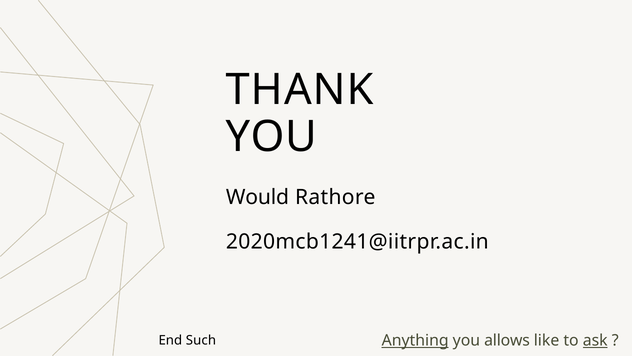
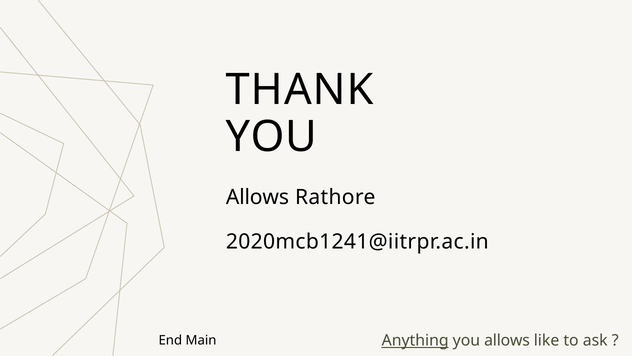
Would: Would -> Allows (257, 197)
ask underline: present -> none (595, 340)
Such: Such -> Main (201, 340)
